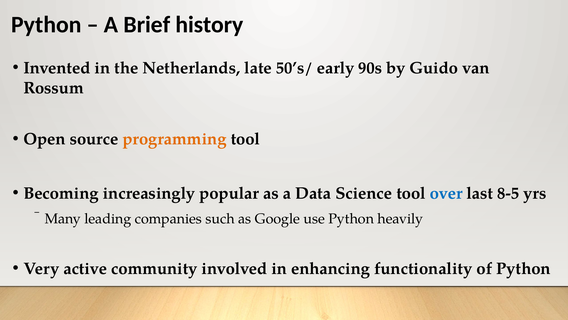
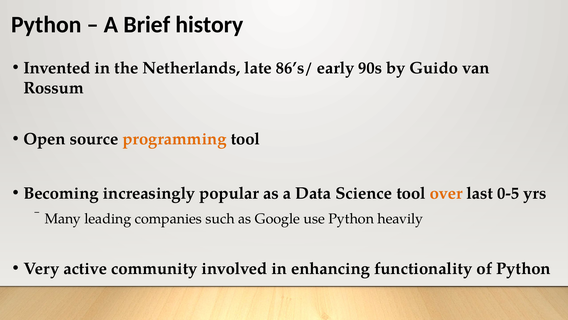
50’s/: 50’s/ -> 86’s/ (294, 68)
over colour: blue -> orange (446, 193)
8-5: 8-5 -> 0-5 (508, 193)
